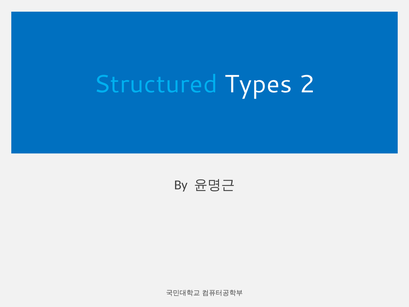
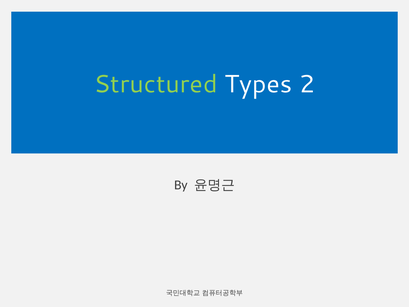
Structured colour: light blue -> light green (156, 84)
